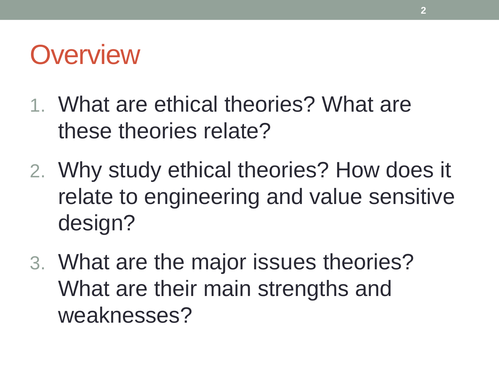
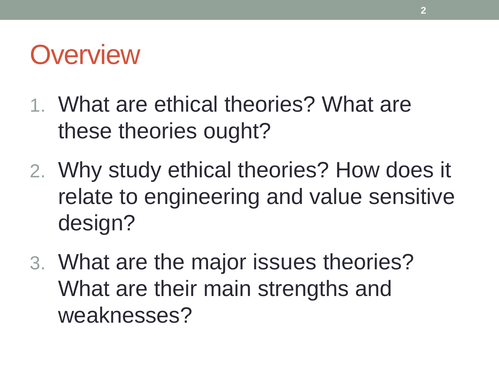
theories relate: relate -> ought (237, 131)
